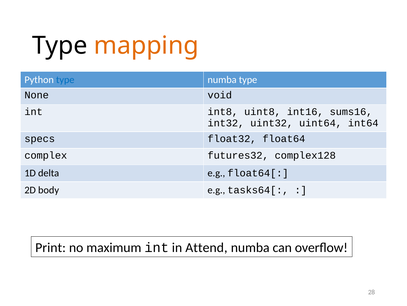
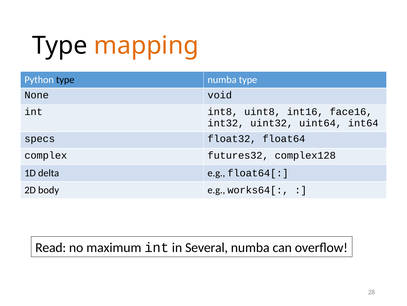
type colour: blue -> black (65, 80)
sums16: sums16 -> face16 (351, 111)
tasks64[: tasks64[ -> works64[ (258, 190)
Print: Print -> Read (51, 247)
Attend: Attend -> Several (207, 247)
